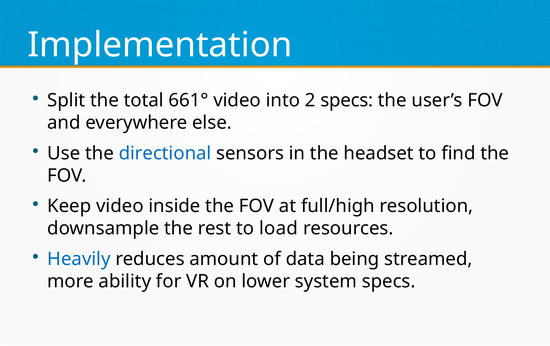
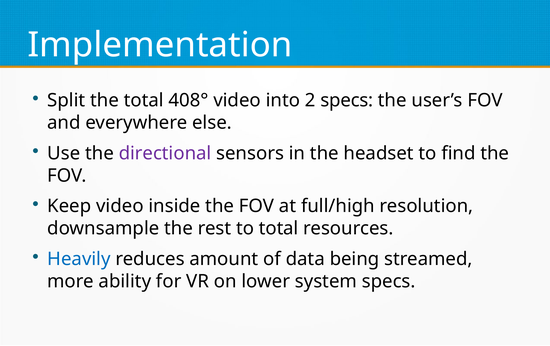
661°: 661° -> 408° (189, 101)
directional colour: blue -> purple (165, 153)
to load: load -> total (279, 229)
